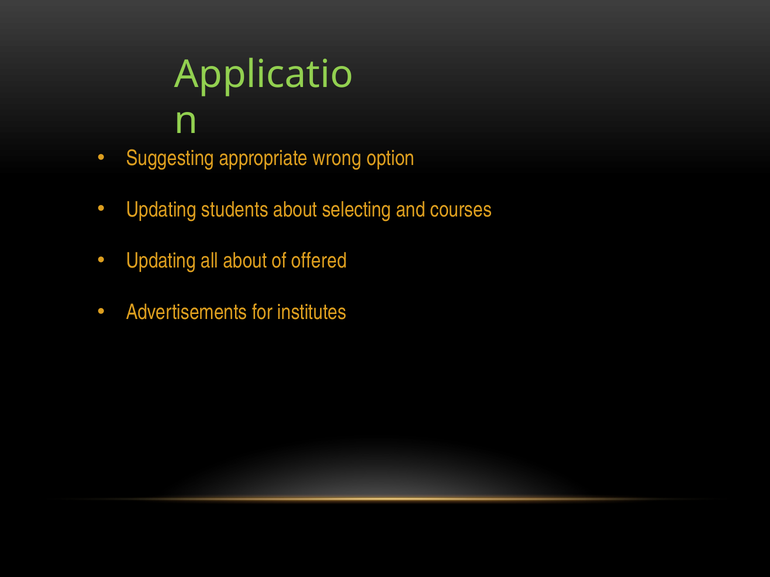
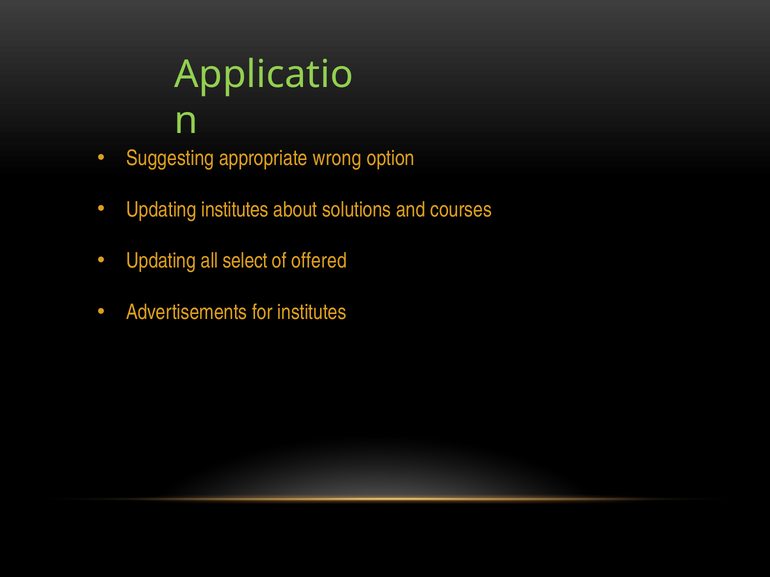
Updating students: students -> institutes (235, 210)
selecting: selecting -> solutions (357, 210)
all about: about -> select (245, 261)
